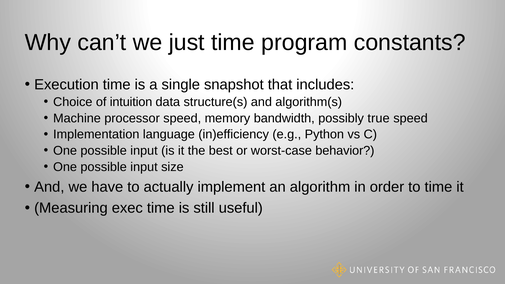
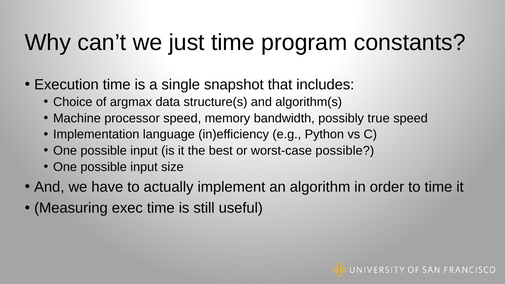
intuition: intuition -> argmax (131, 102)
worst-case behavior: behavior -> possible (345, 151)
